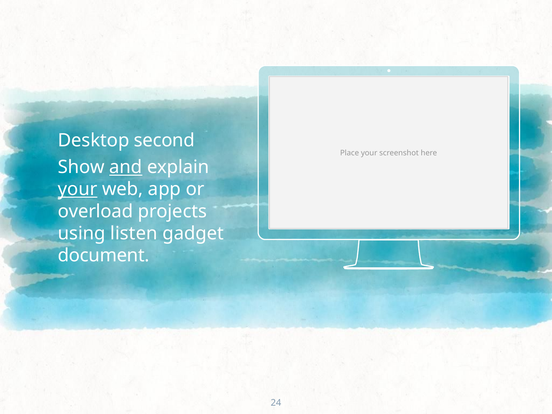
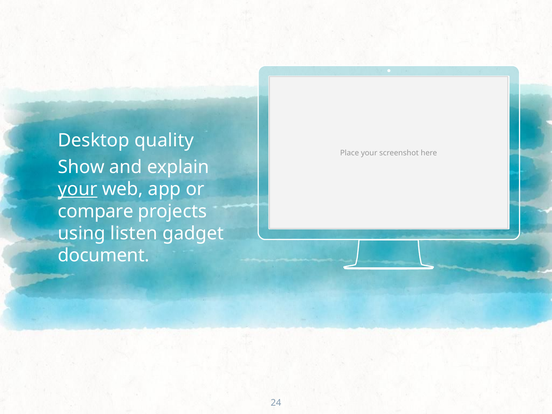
second: second -> quality (164, 140)
and underline: present -> none (126, 167)
overload: overload -> compare (96, 211)
